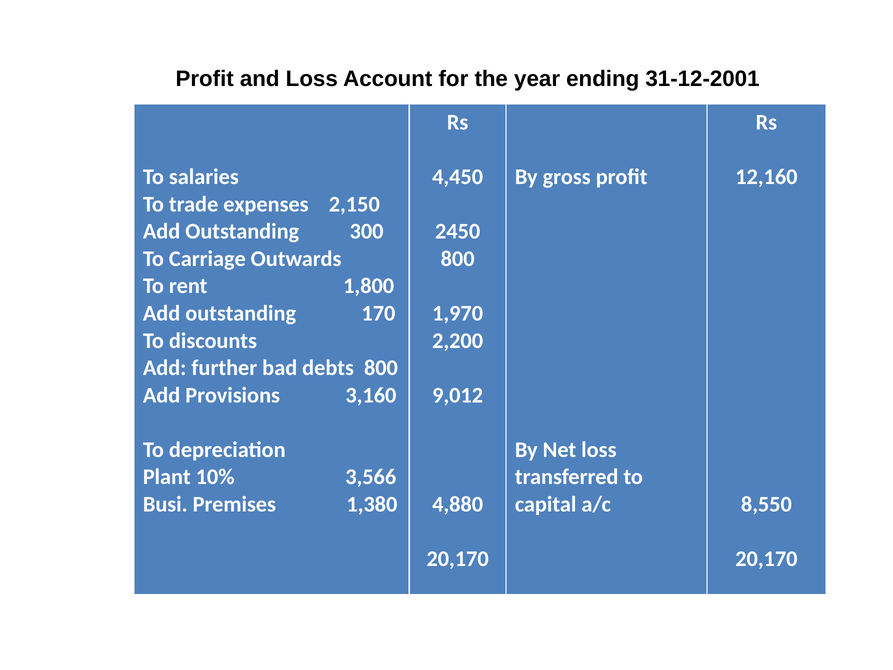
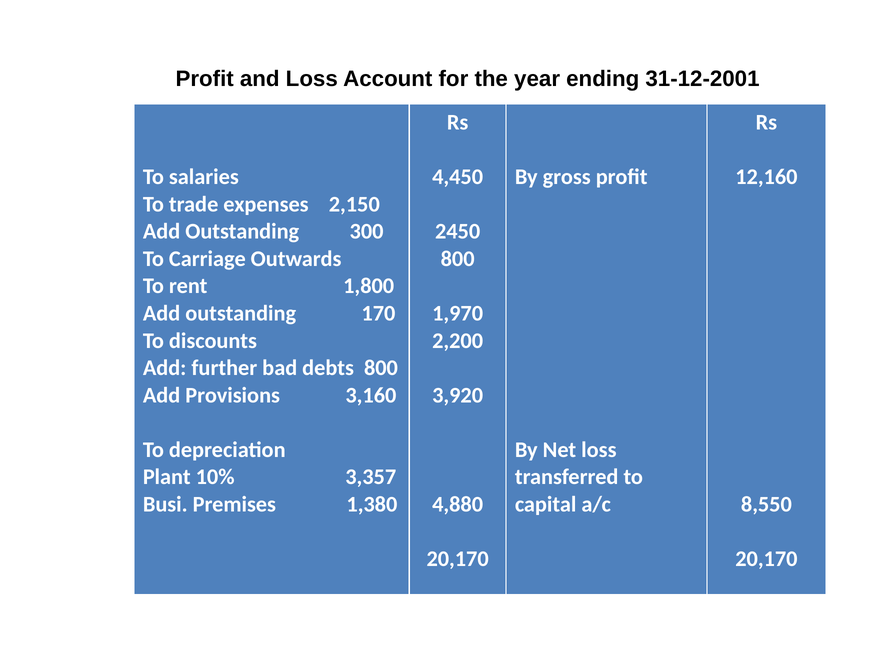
9,012: 9,012 -> 3,920 (458, 395)
3,566: 3,566 -> 3,357 (371, 477)
